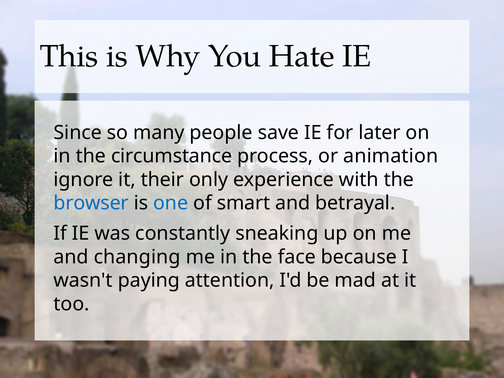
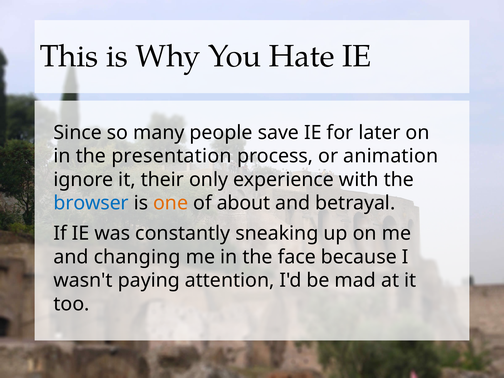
circumstance: circumstance -> presentation (171, 156)
one colour: blue -> orange (171, 203)
smart: smart -> about (244, 203)
